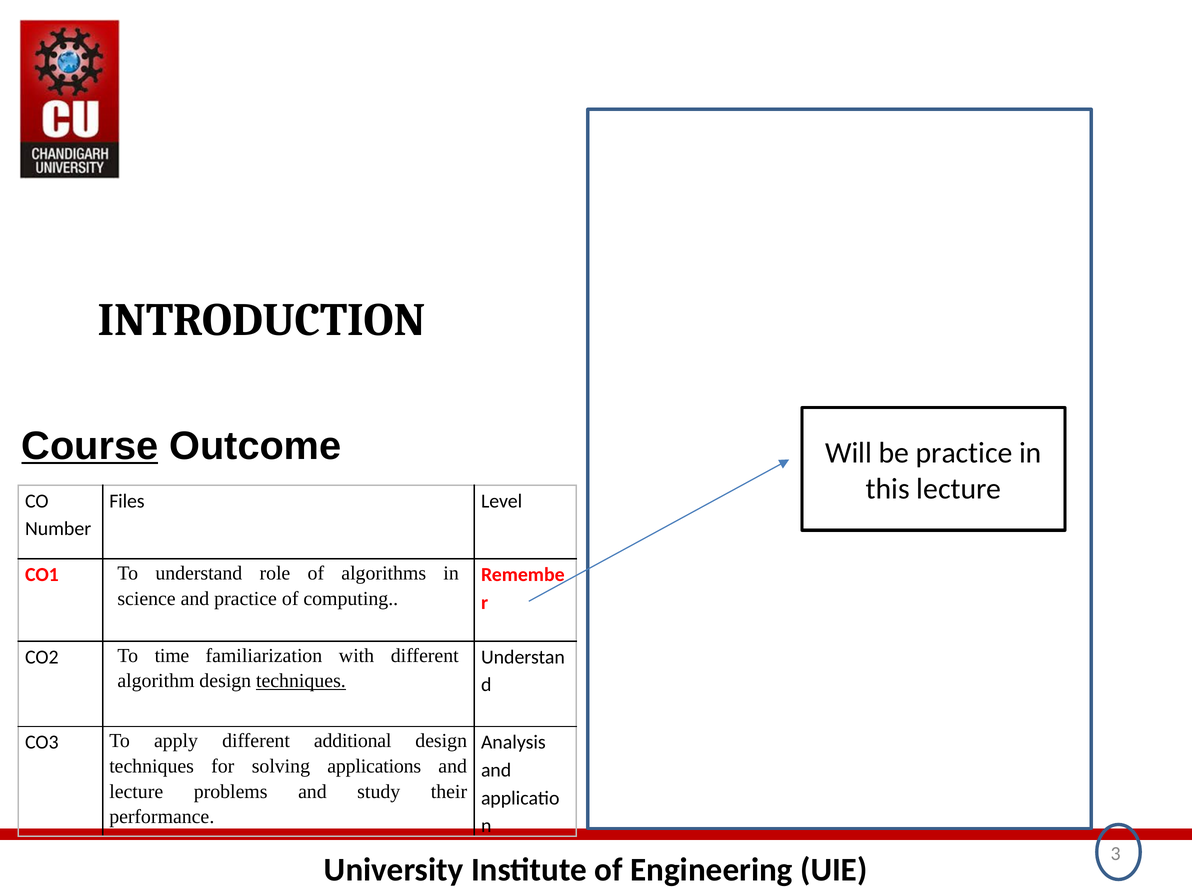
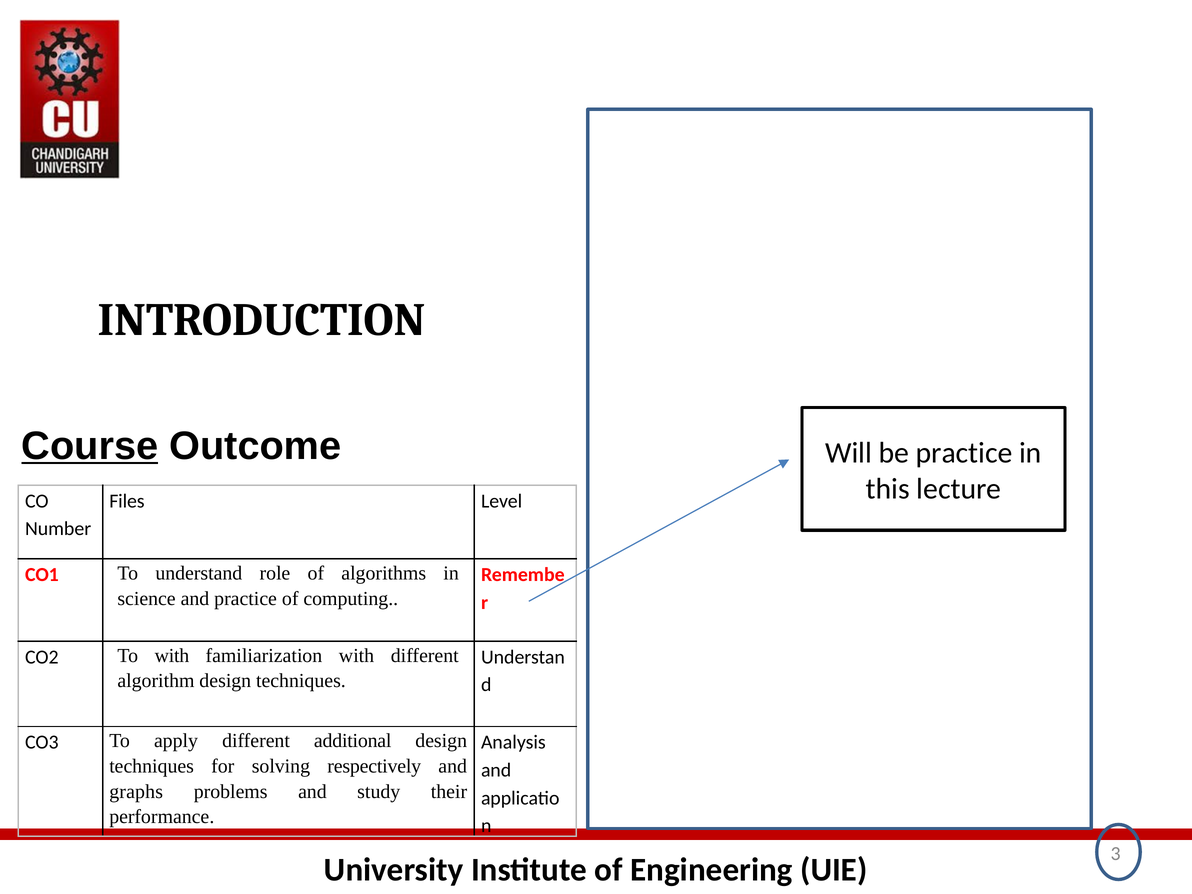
To time: time -> with (172, 655)
techniques underline: present -> none (301, 681)
applications: applications -> respectively (374, 766)
lecture: lecture -> graphs (136, 792)
